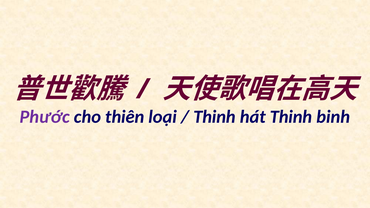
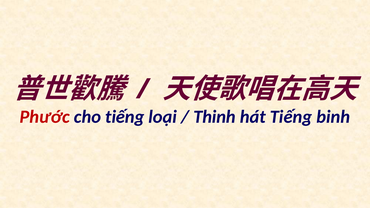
Phước colour: purple -> red (45, 117)
cho thiên: thiên -> tiếng (125, 117)
hát Thinh: Thinh -> Tiếng (291, 117)
